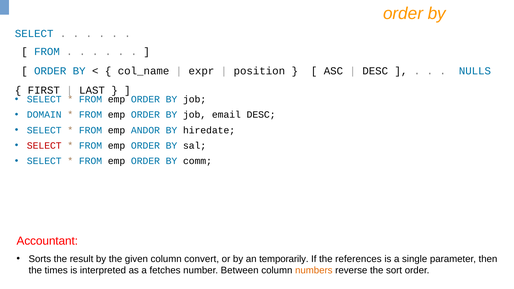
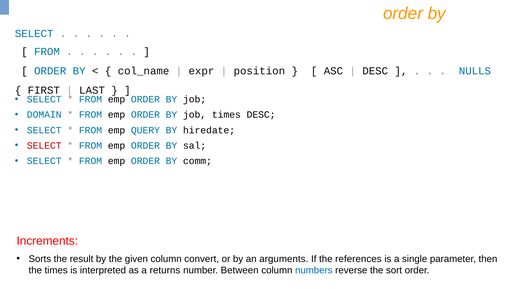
job email: email -> times (226, 115)
ANDOR: ANDOR -> QUERY (145, 130)
Accountant: Accountant -> Increments (47, 241)
temporarily: temporarily -> arguments (284, 259)
fetches: fetches -> returns (165, 271)
numbers colour: orange -> blue (314, 271)
